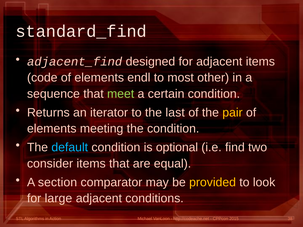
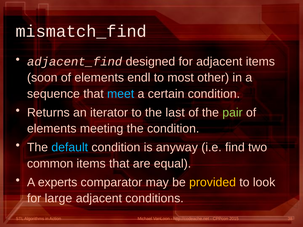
standard_find: standard_find -> mismatch_find (81, 31)
code: code -> soon (42, 78)
meet colour: light green -> light blue (121, 94)
pair colour: yellow -> light green (232, 113)
optional: optional -> anyway (177, 148)
consider: consider -> common (50, 164)
section: section -> experts (58, 182)
